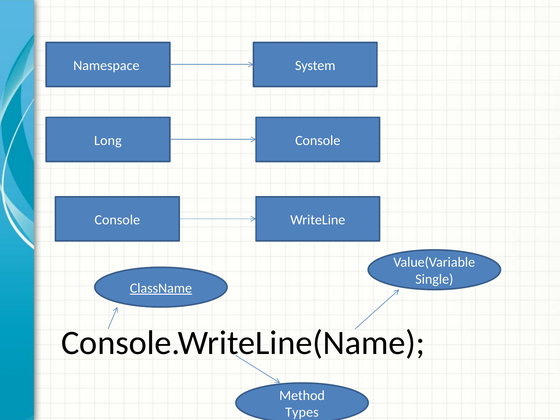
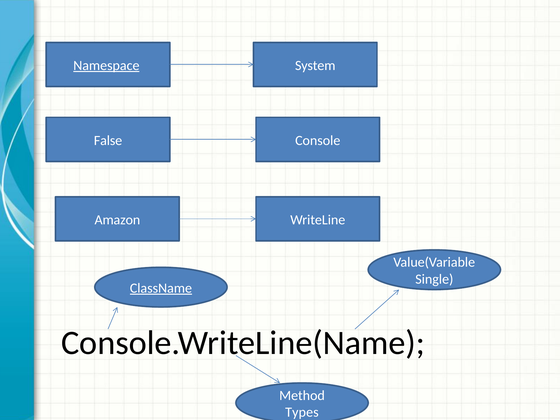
Namespace underline: none -> present (106, 65)
Long: Long -> False (108, 140)
Console: Console -> Amazon (117, 220)
